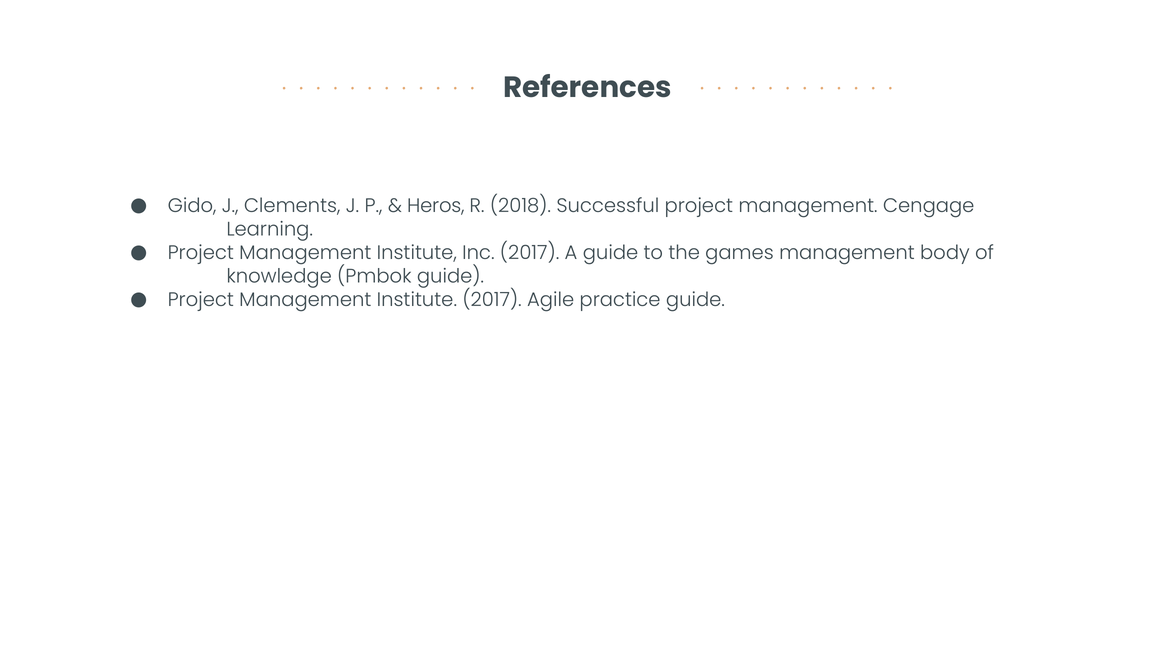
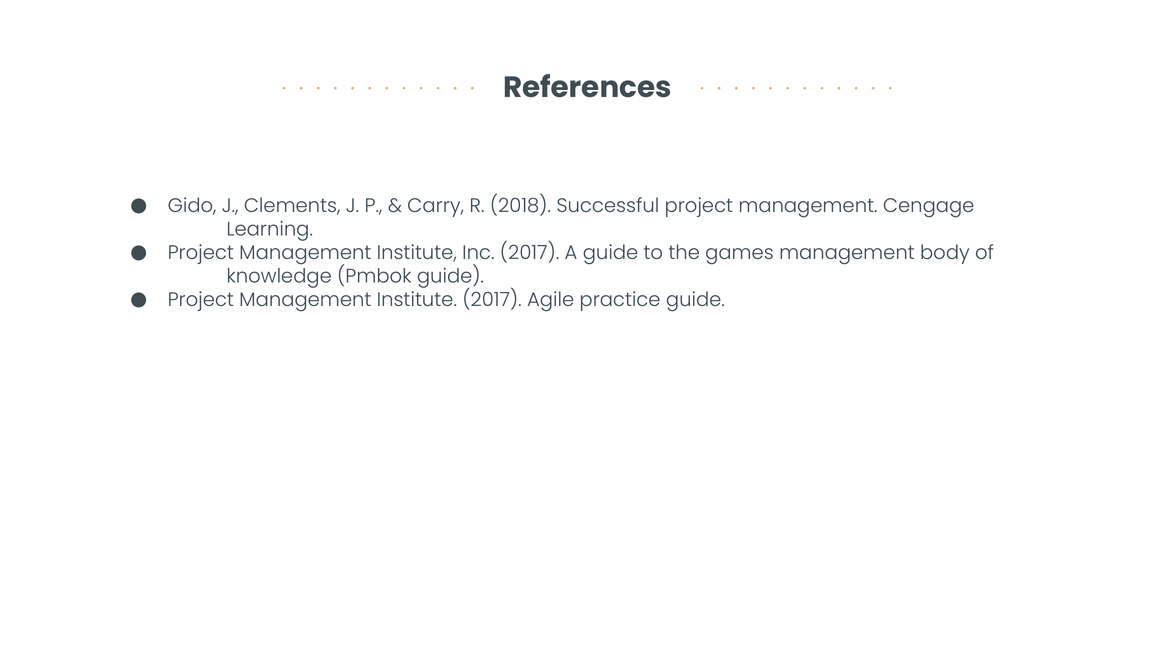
Heros: Heros -> Carry (436, 206)
